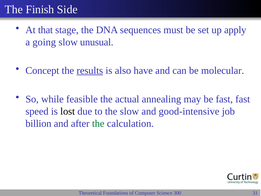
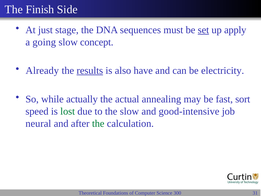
that: that -> just (45, 30)
set underline: none -> present (203, 30)
unusual: unusual -> concept (97, 42)
Concept: Concept -> Already (42, 70)
molecular: molecular -> electricity (223, 70)
feasible: feasible -> actually (82, 99)
fast fast: fast -> sort (243, 99)
lost colour: black -> green (68, 111)
billion: billion -> neural (38, 123)
